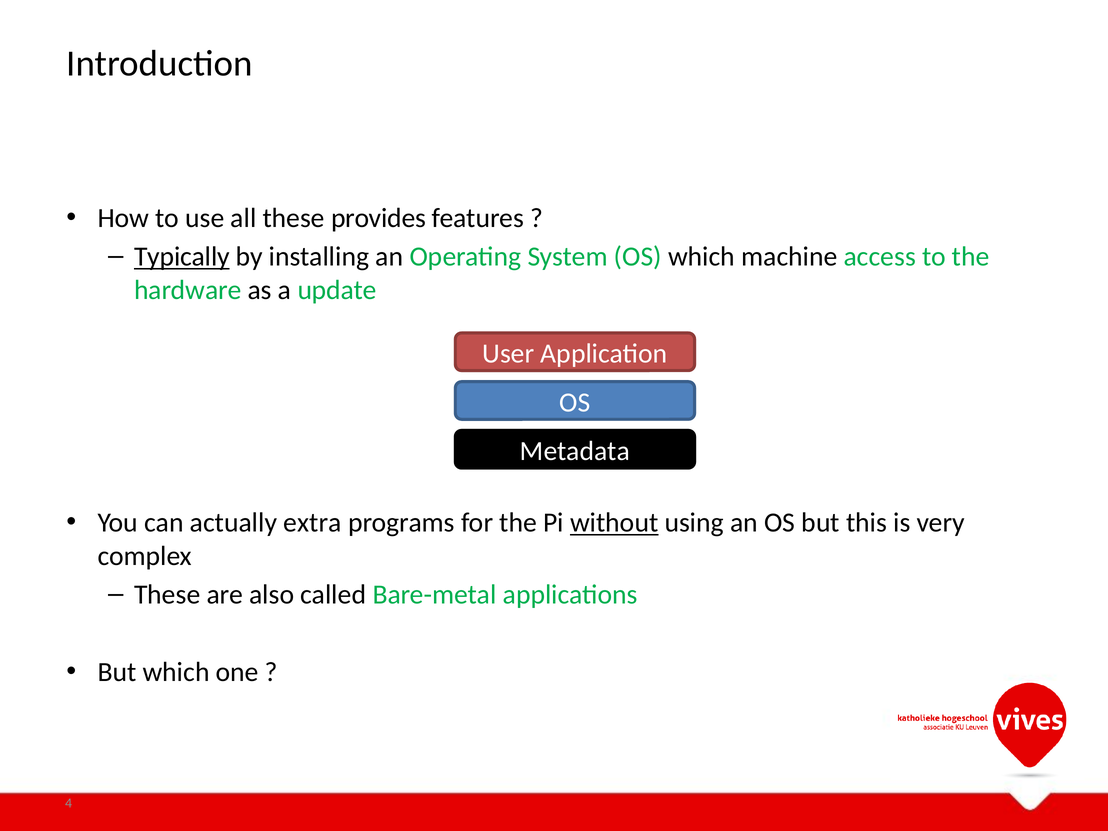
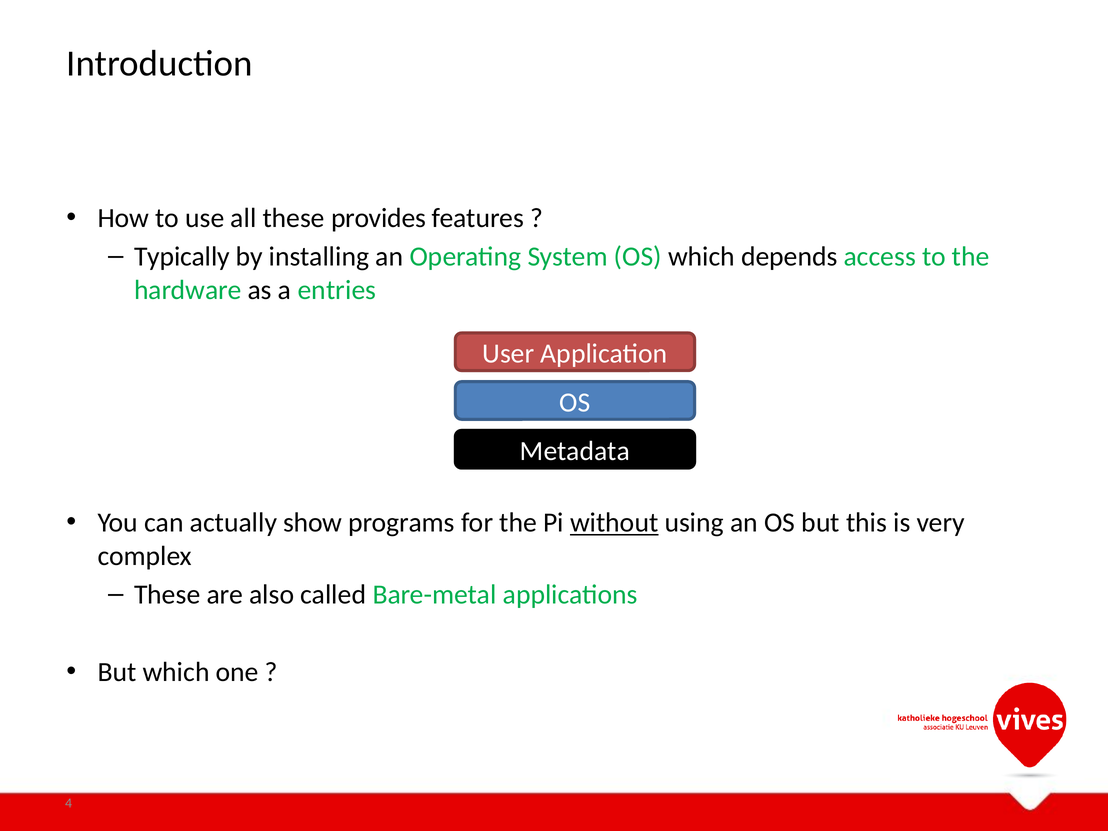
Typically underline: present -> none (182, 257)
machine: machine -> depends (789, 257)
update: update -> entries (337, 290)
extra: extra -> show (313, 523)
